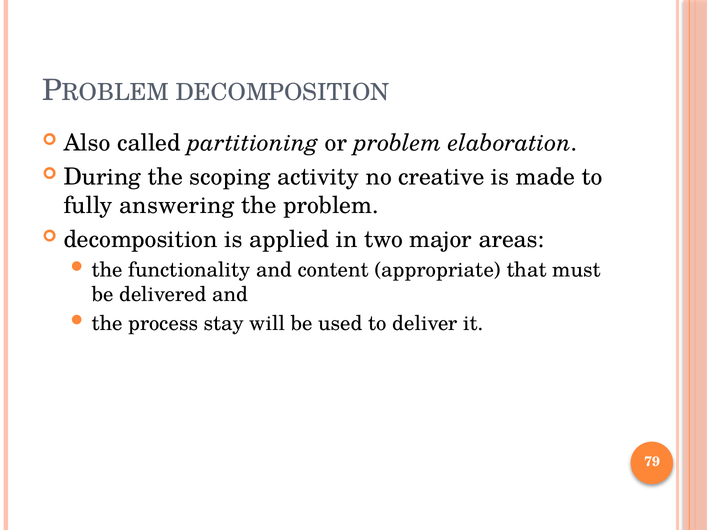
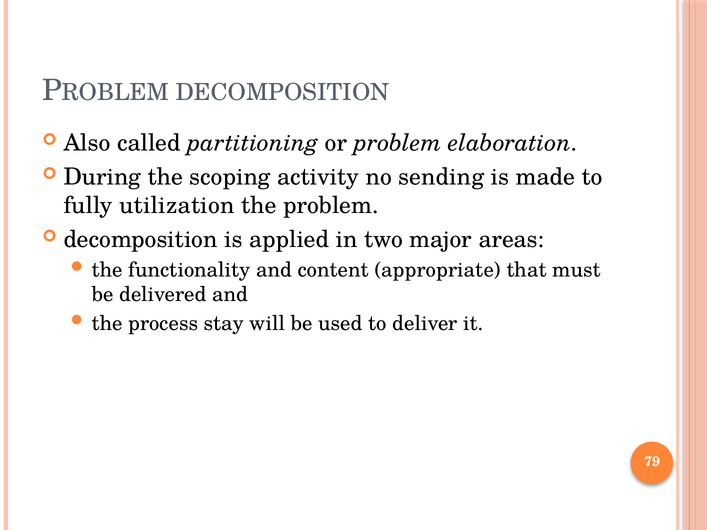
creative: creative -> sending (441, 177)
answering: answering -> utilization (177, 205)
